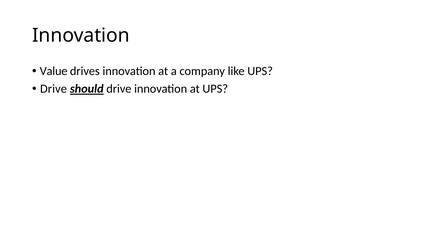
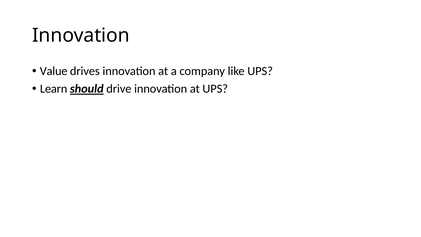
Drive: Drive -> Learn (54, 89)
